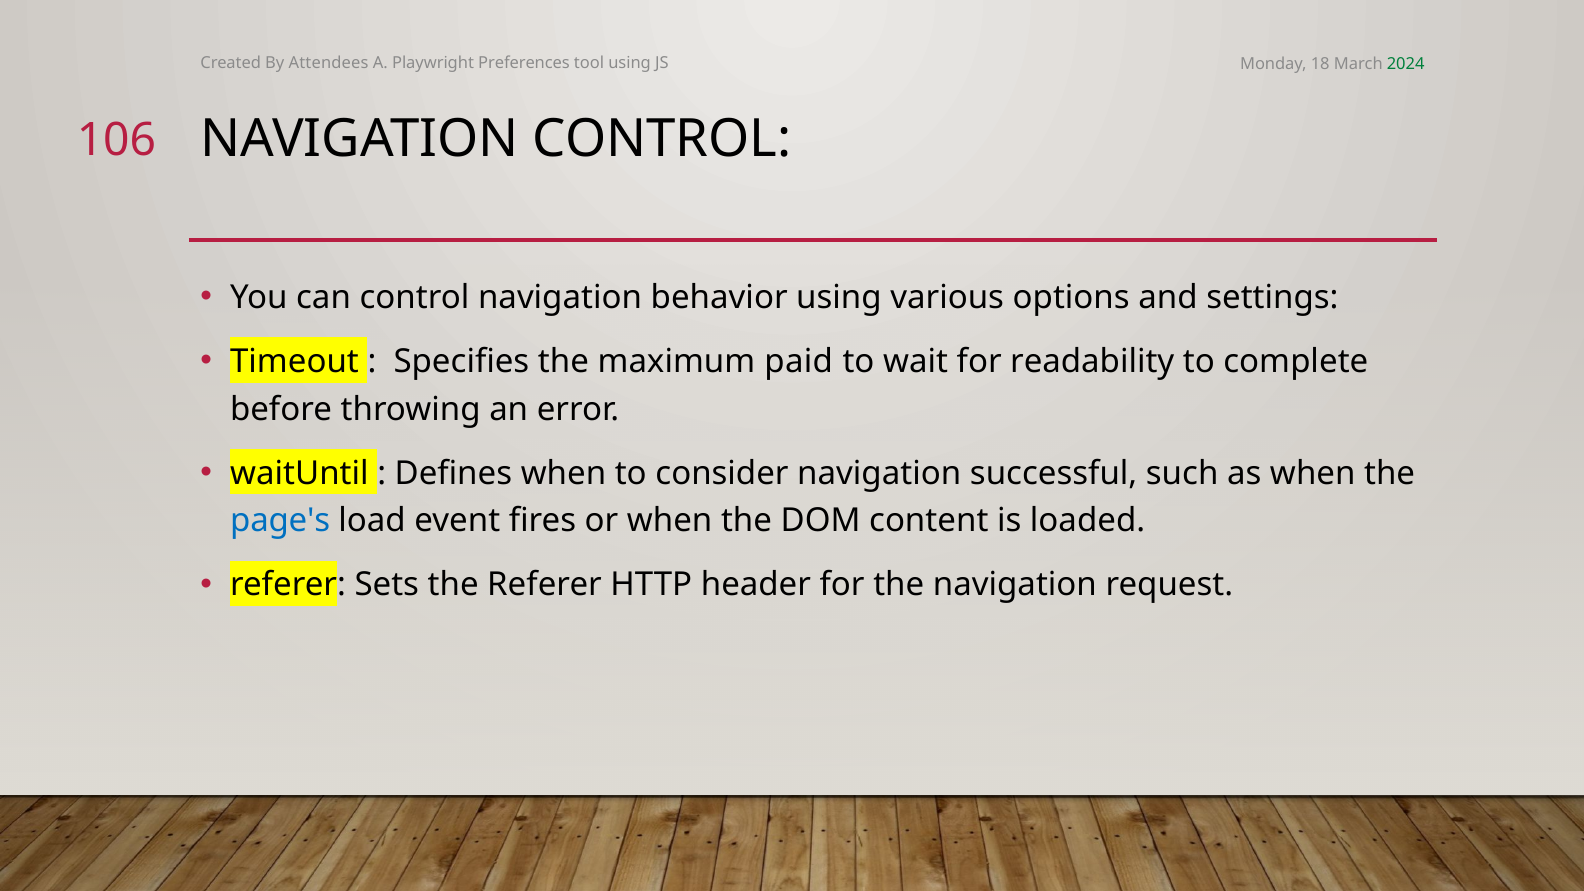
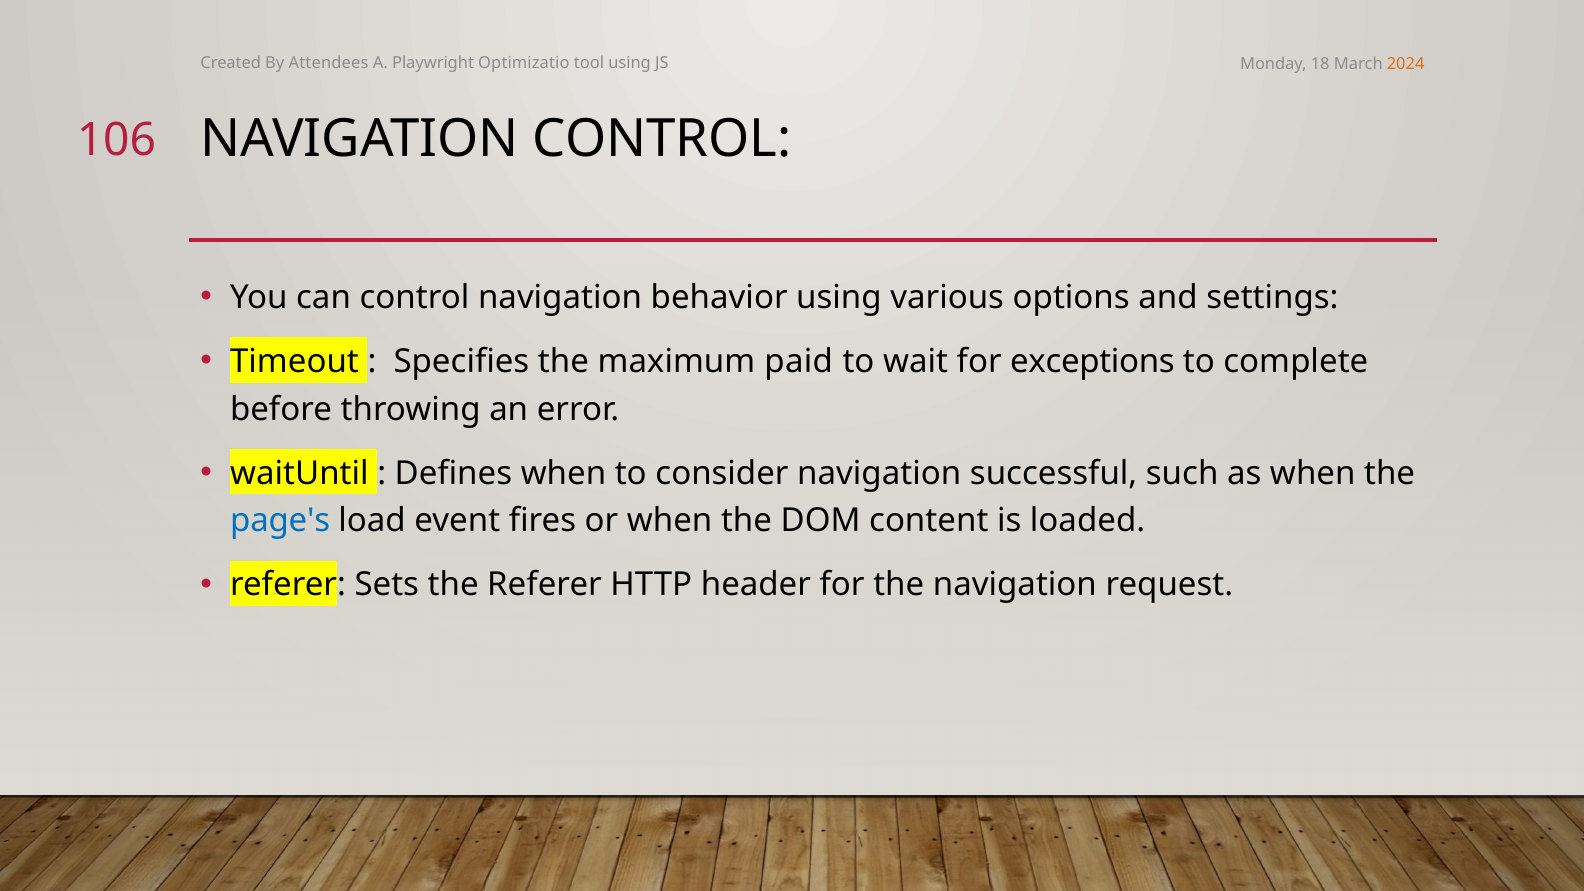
Preferences: Preferences -> Optimizatio (524, 63)
2024 colour: green -> orange (1406, 64)
readability: readability -> exceptions (1092, 362)
